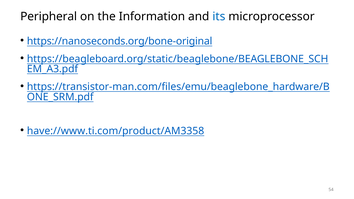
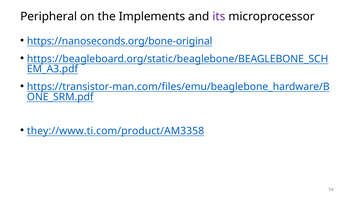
Information: Information -> Implements (152, 17)
its colour: blue -> purple (219, 17)
have://www.ti.com/product/AM3358: have://www.ti.com/product/AM3358 -> they://www.ti.com/product/AM3358 (116, 131)
